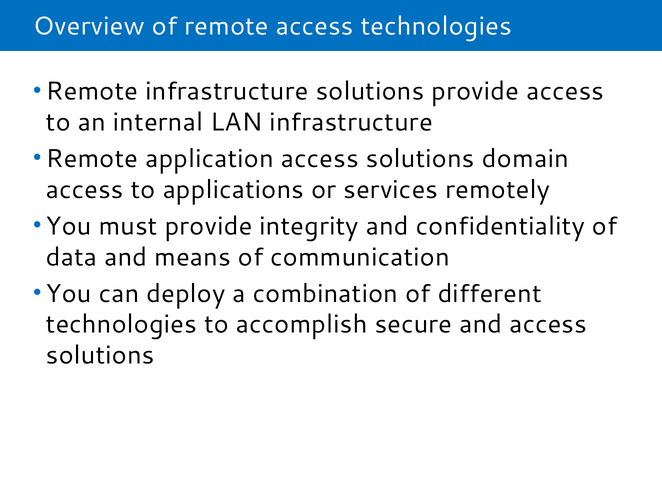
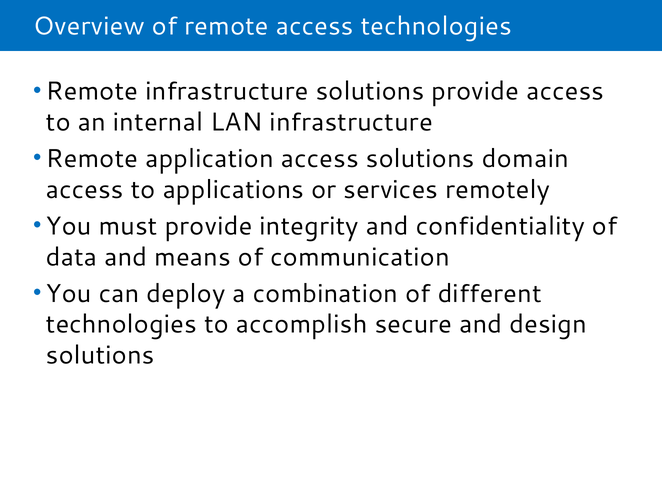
and access: access -> design (548, 324)
